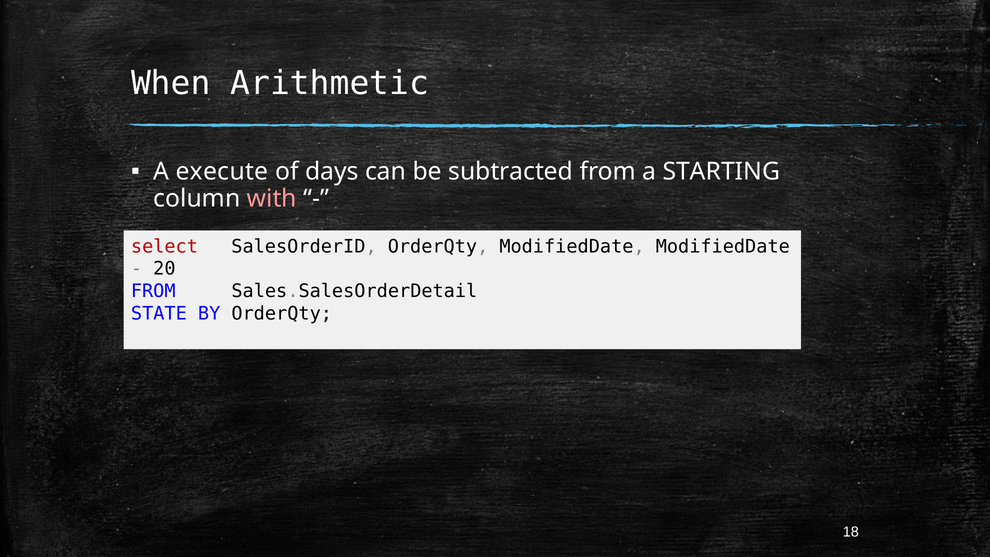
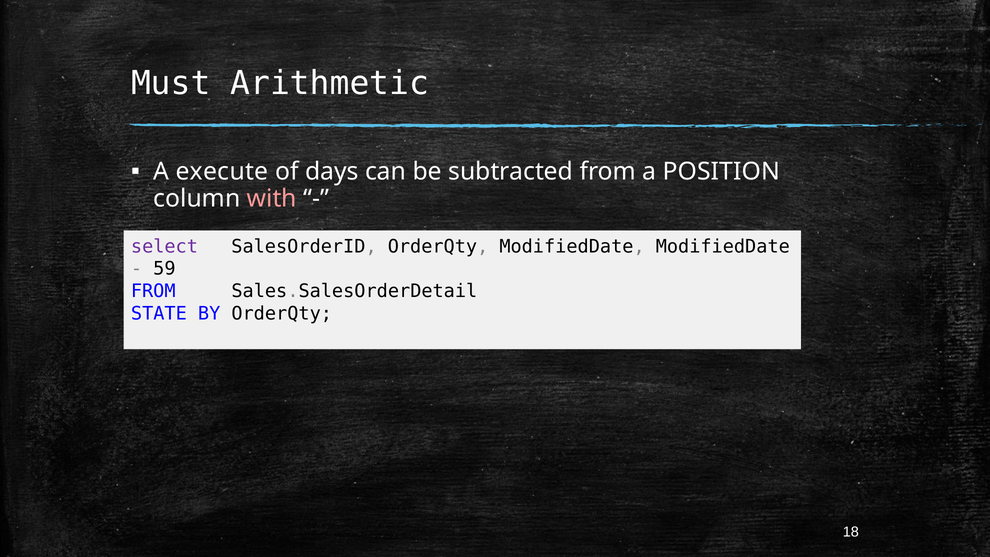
When: When -> Must (171, 83)
STARTING: STARTING -> POSITION (721, 172)
select colour: red -> purple (164, 247)
20: 20 -> 59 (164, 269)
